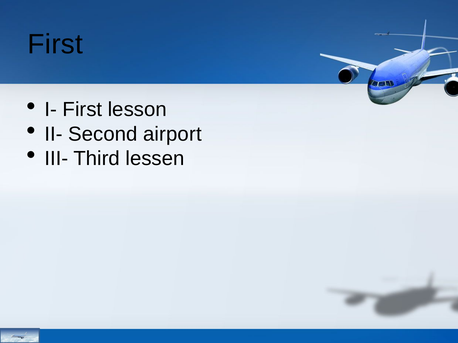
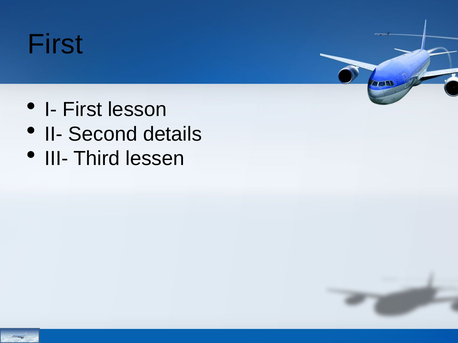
airport: airport -> details (172, 134)
